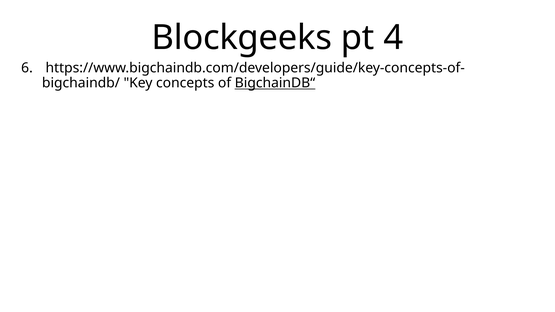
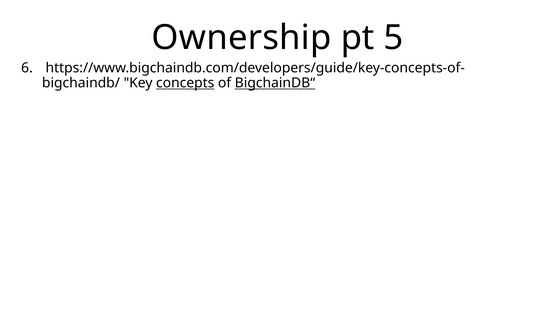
Blockgeeks: Blockgeeks -> Ownership (241, 38)
4: 4 -> 5 (393, 38)
concepts underline: none -> present (185, 83)
